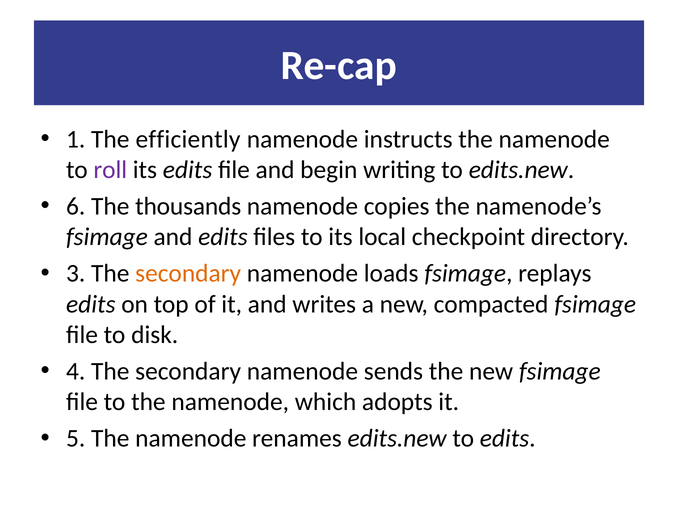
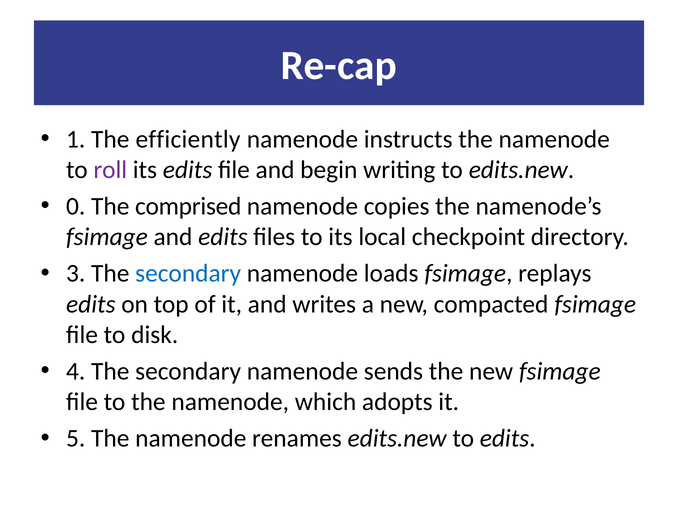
6: 6 -> 0 (76, 206)
thousands: thousands -> comprised (188, 206)
secondary colour: orange -> blue (188, 273)
